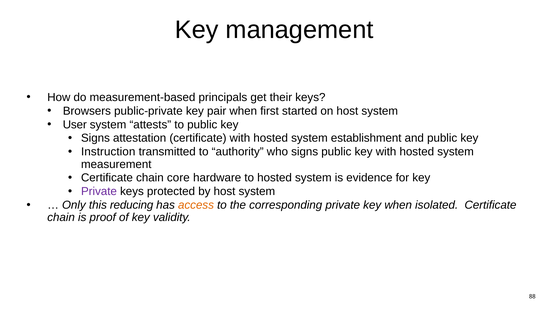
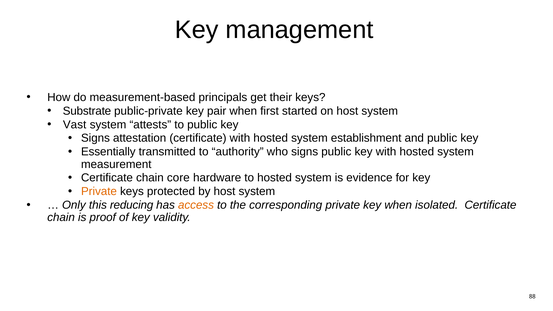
Browsers: Browsers -> Substrate (87, 111)
User: User -> Vast (75, 125)
Instruction: Instruction -> Essentially (108, 152)
Private colour: purple -> orange (99, 191)
